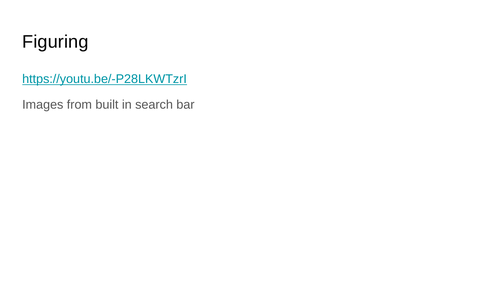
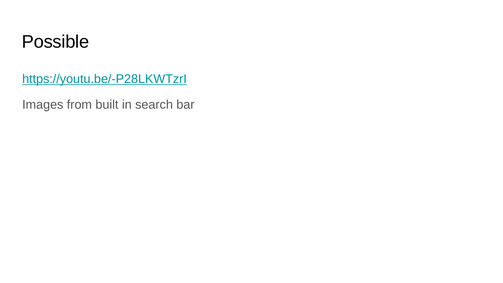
Figuring: Figuring -> Possible (56, 42)
